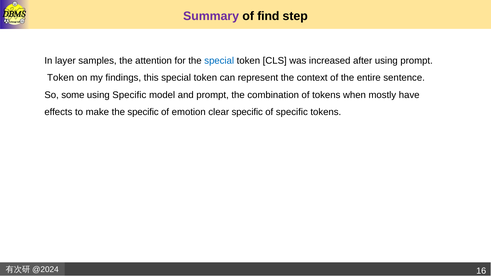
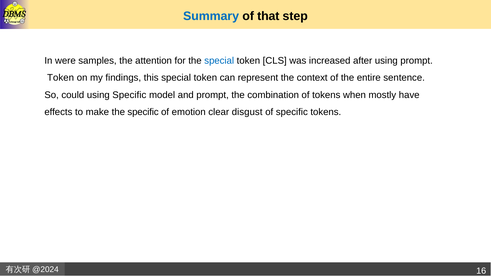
Summary colour: purple -> blue (211, 16)
find: find -> that (268, 16)
layer: layer -> were (65, 61)
some: some -> could (73, 95)
clear specific: specific -> disgust (247, 112)
